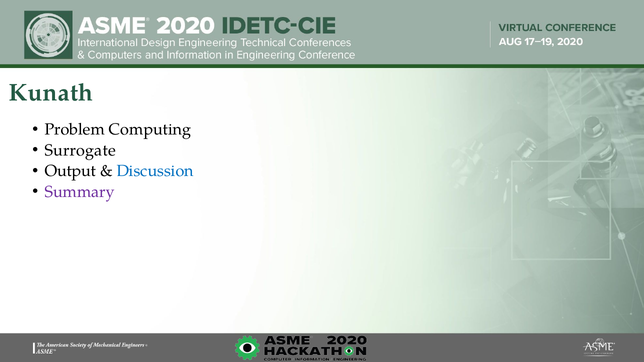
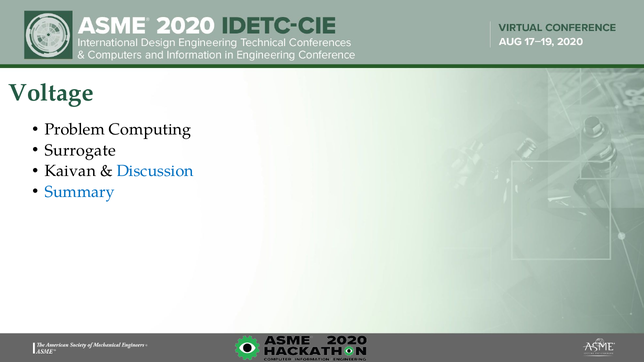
Kunath: Kunath -> Voltage (51, 93)
Output: Output -> Kaivan (70, 171)
Summary colour: purple -> blue (80, 192)
